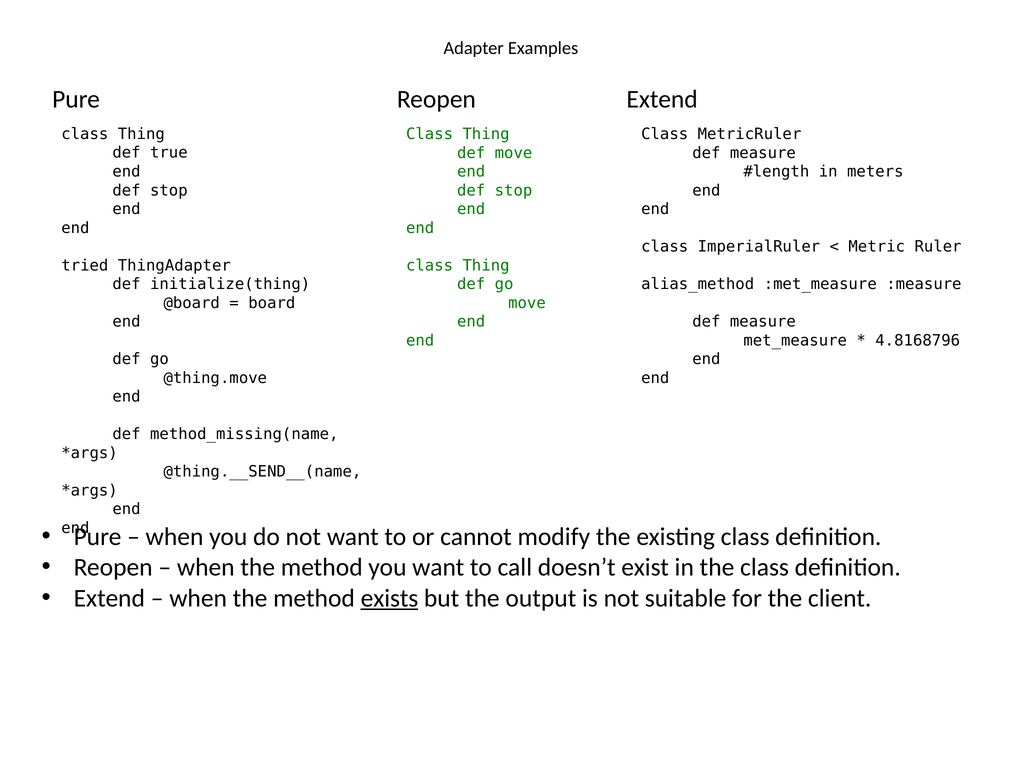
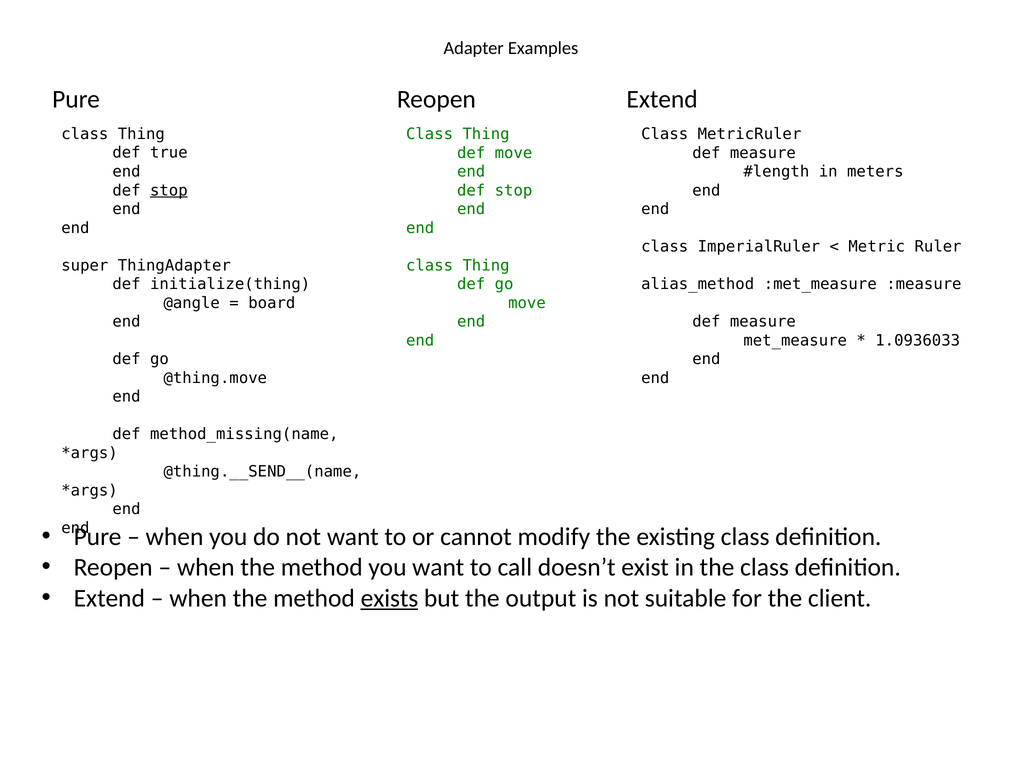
stop underline: none -> present (169, 190)
tried: tried -> super (85, 265)
@board: @board -> @angle (192, 303)
4.8168796: 4.8168796 -> 1.0936033 (918, 340)
